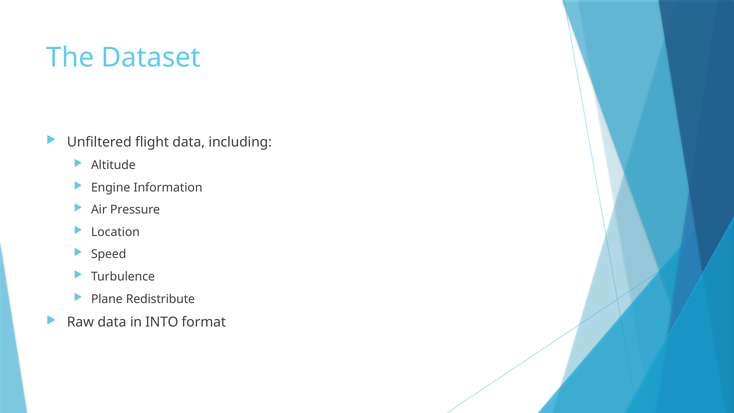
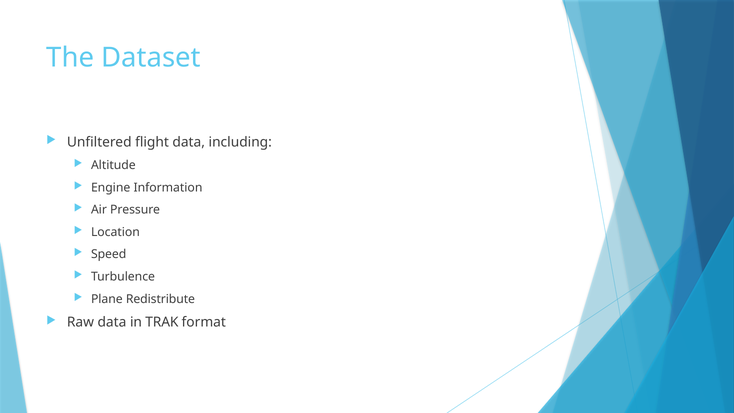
INTO: INTO -> TRAK (162, 322)
